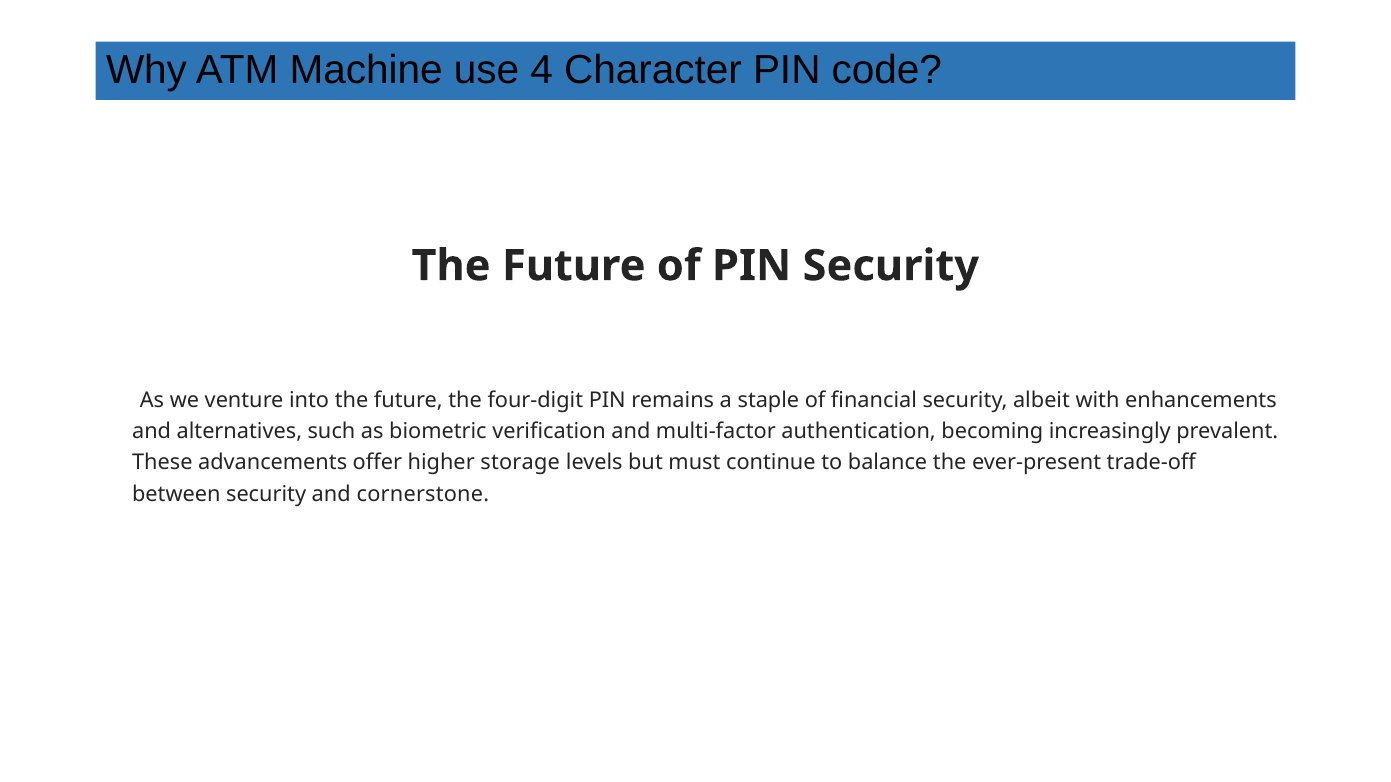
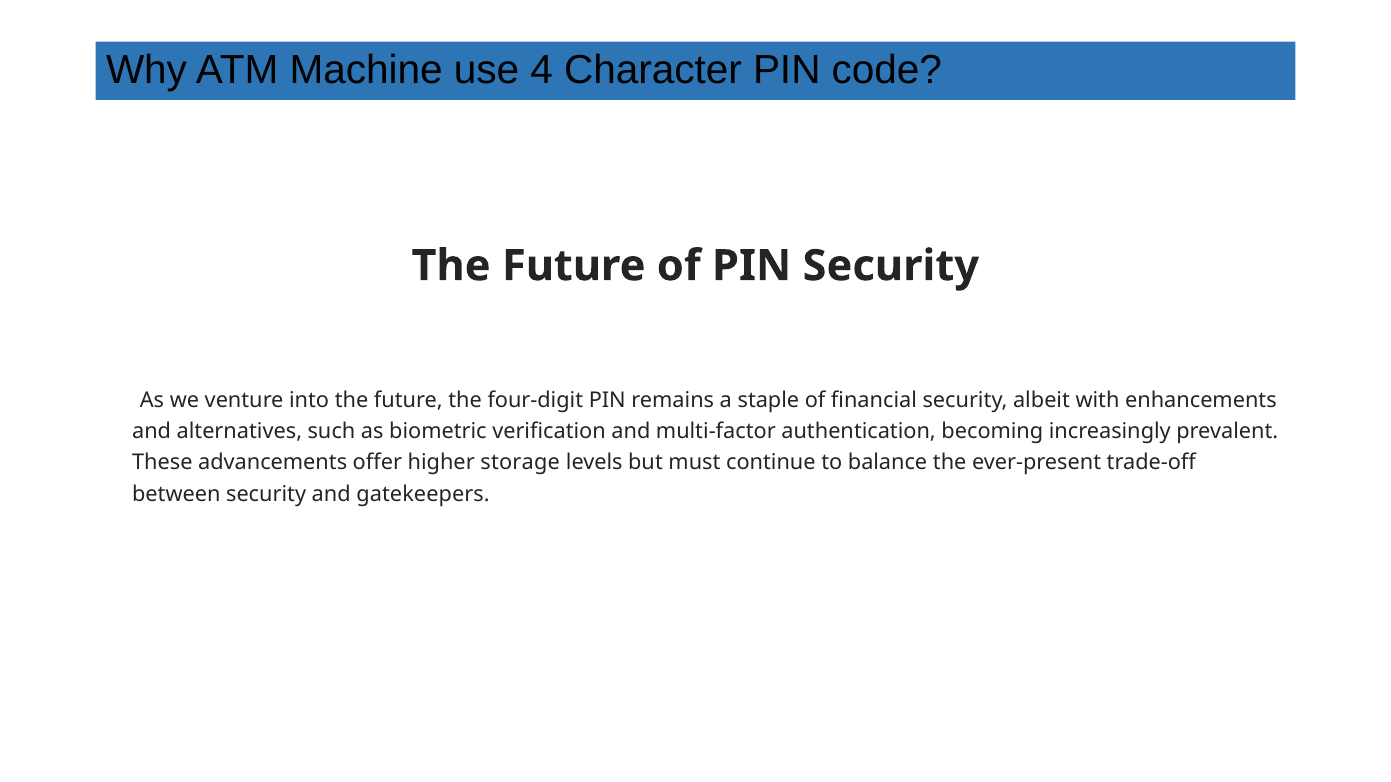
cornerstone: cornerstone -> gatekeepers (423, 494)
